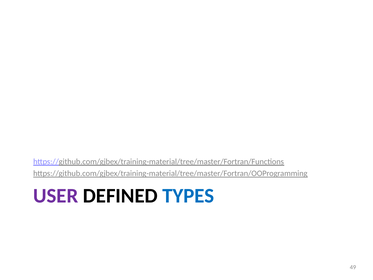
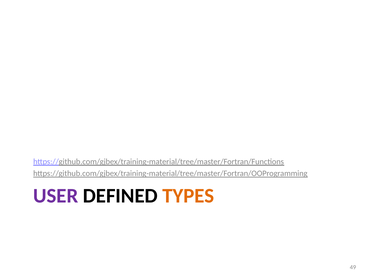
TYPES colour: blue -> orange (188, 196)
